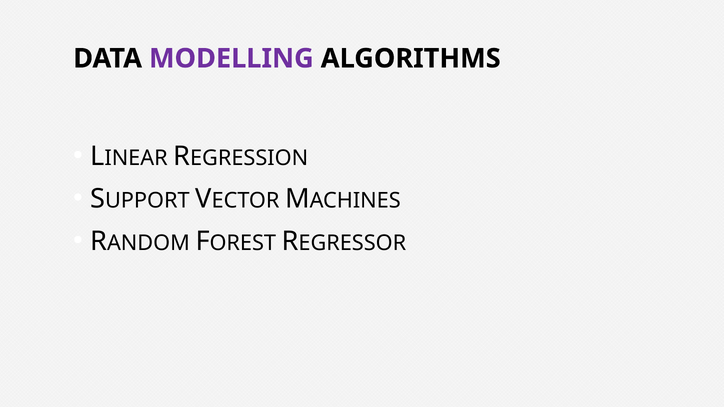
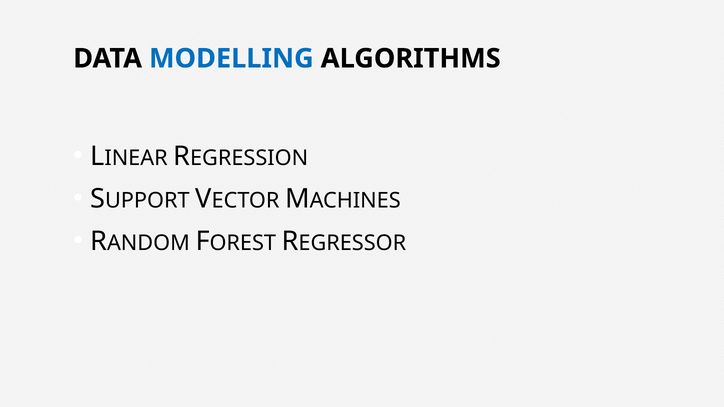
MODELLING colour: purple -> blue (231, 59)
